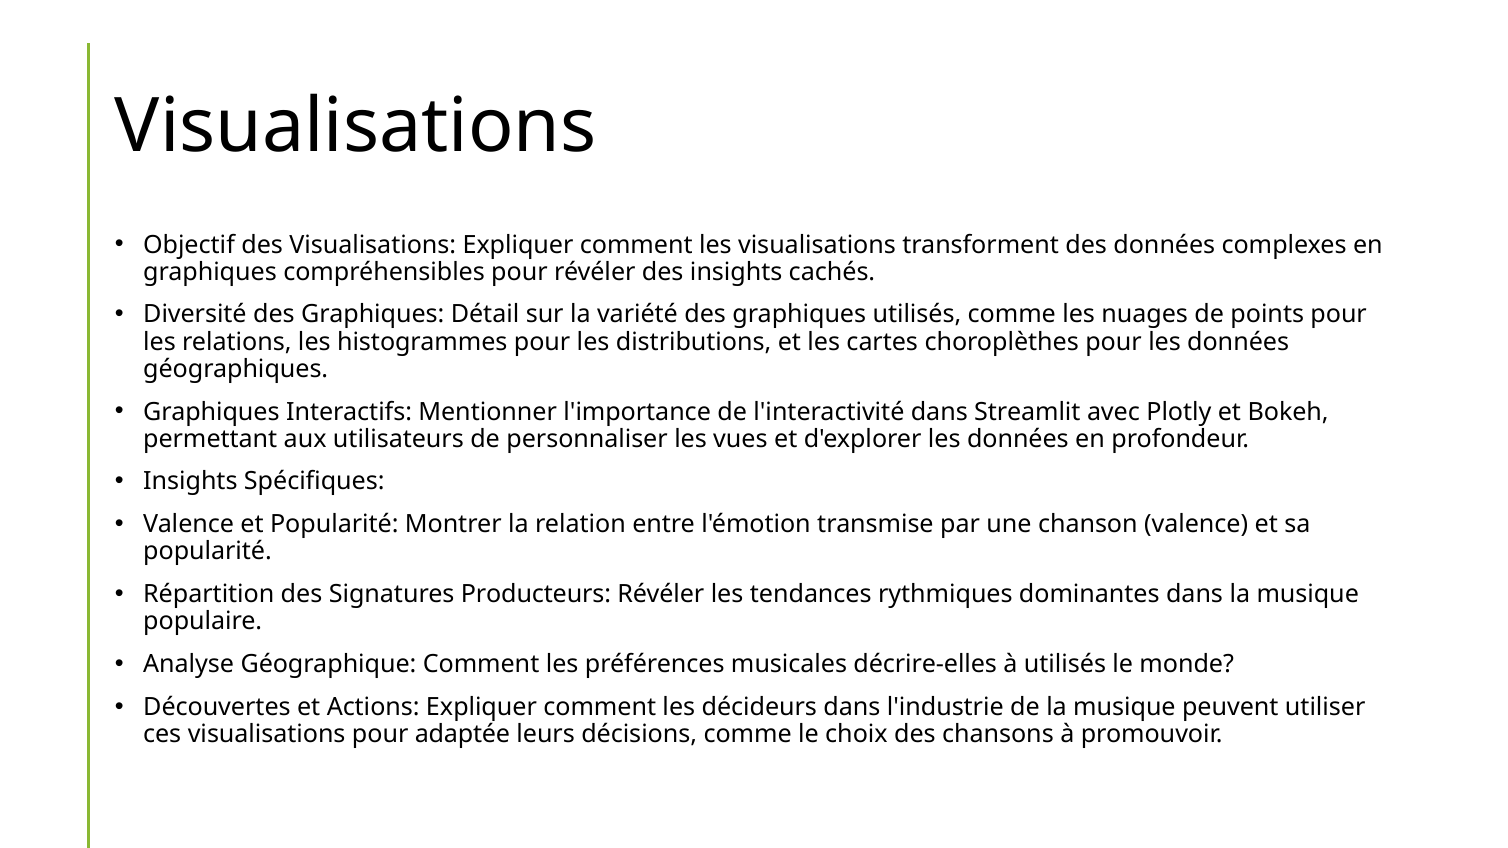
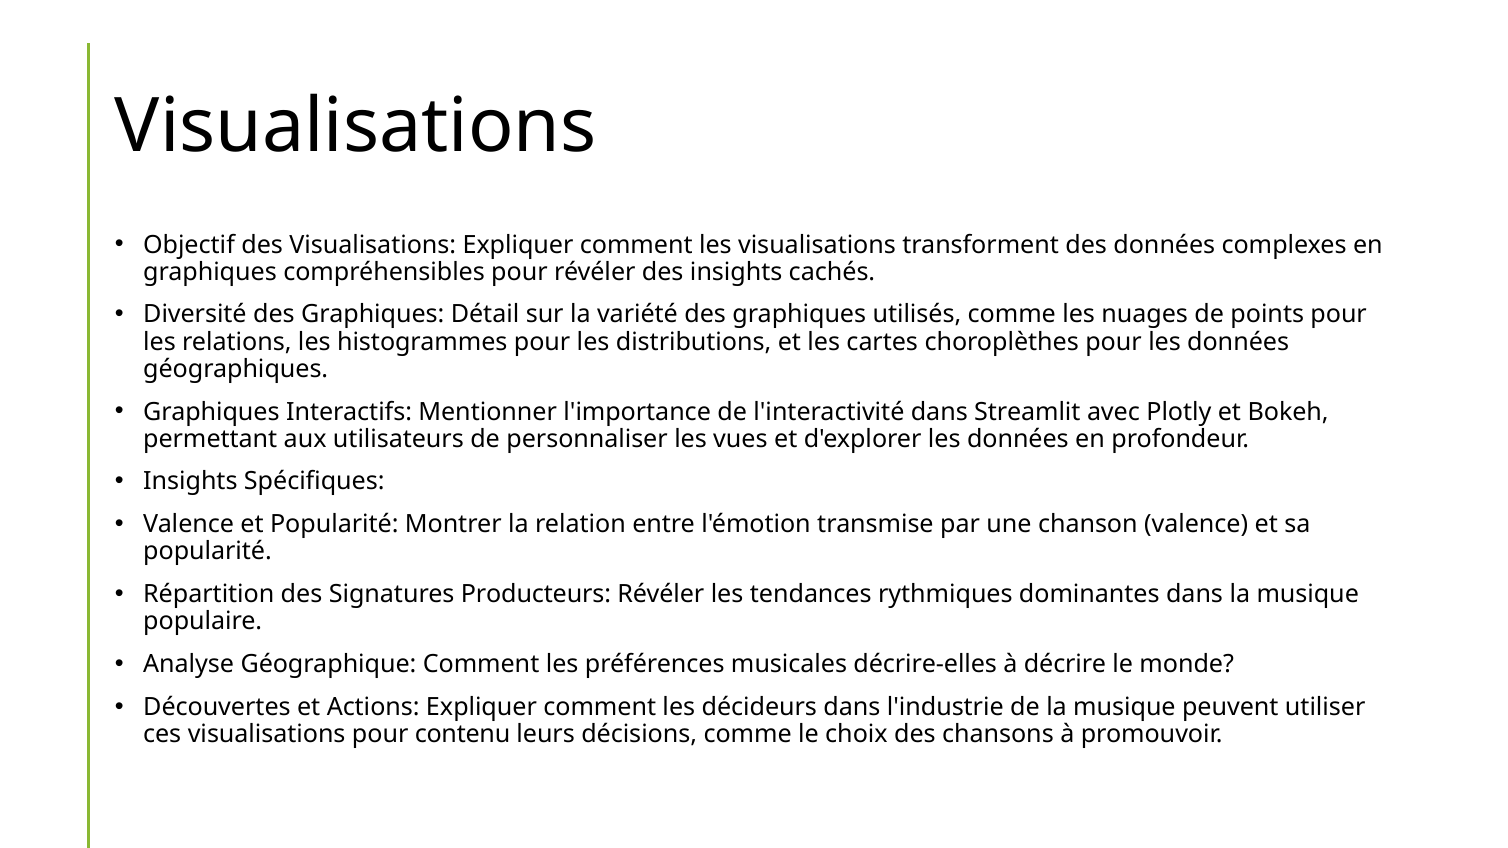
à utilisés: utilisés -> décrire (1065, 665)
adaptée: adaptée -> contenu (463, 735)
